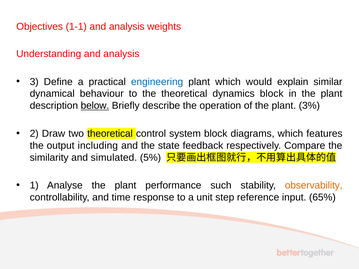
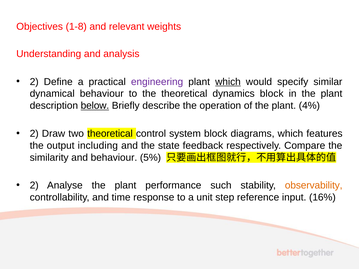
1-1: 1-1 -> 1-8 (76, 27)
analysis: analysis -> relevant (127, 27)
3: 3 -> 2 (34, 82)
engineering colour: blue -> purple (157, 82)
which underline: none -> present (228, 82)
explain: explain -> specify (293, 82)
3%: 3% -> 4% (309, 106)
and simulated: simulated -> behaviour (114, 158)
1: 1 -> 2 (34, 186)
65%: 65% -> 16% (322, 198)
